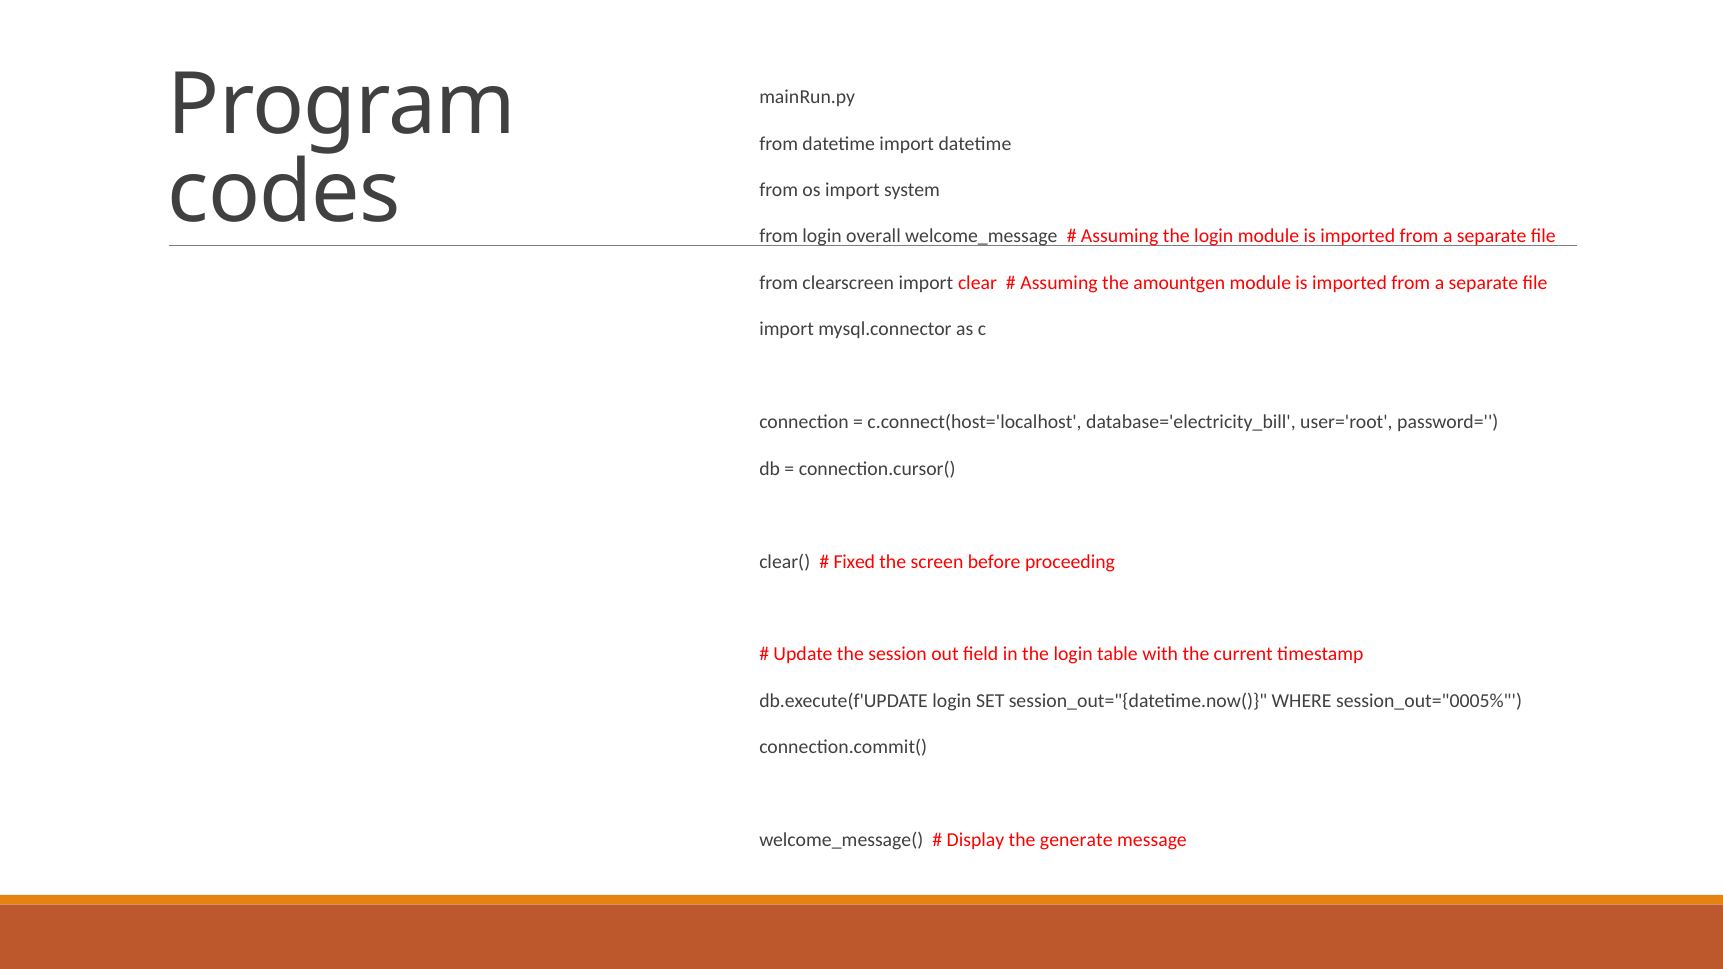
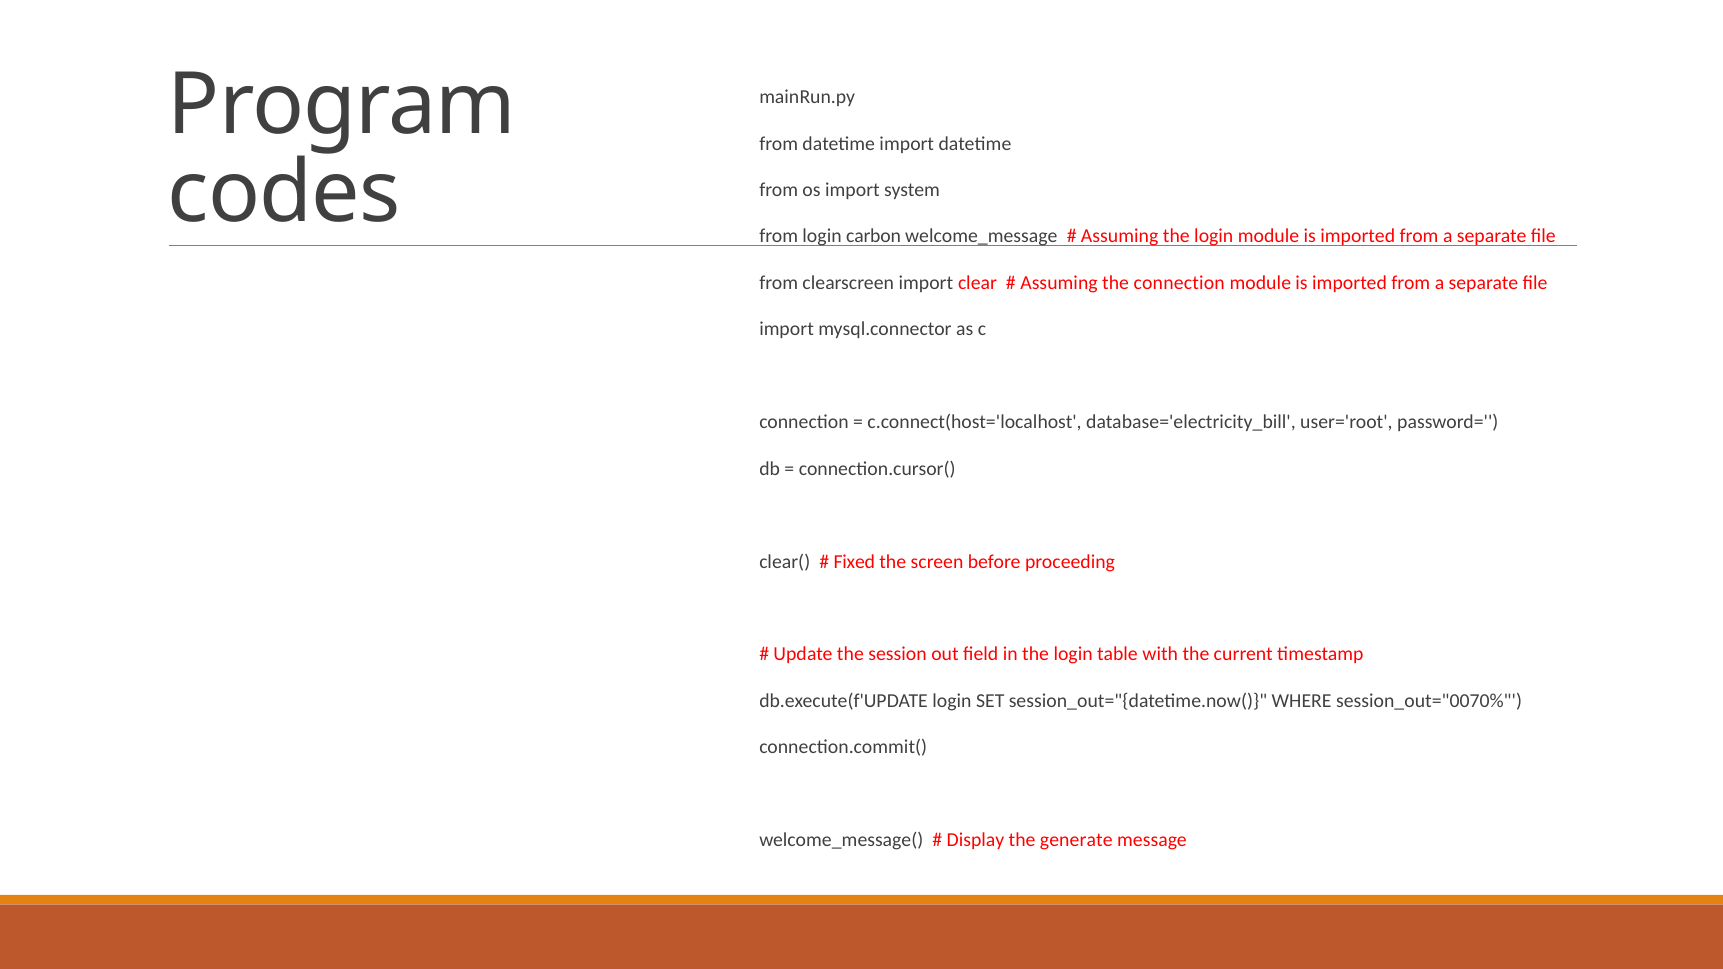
overall: overall -> carbon (874, 236)
the amountgen: amountgen -> connection (1179, 283)
session_out="0005%: session_out="0005% -> session_out="0070% (1429, 701)
